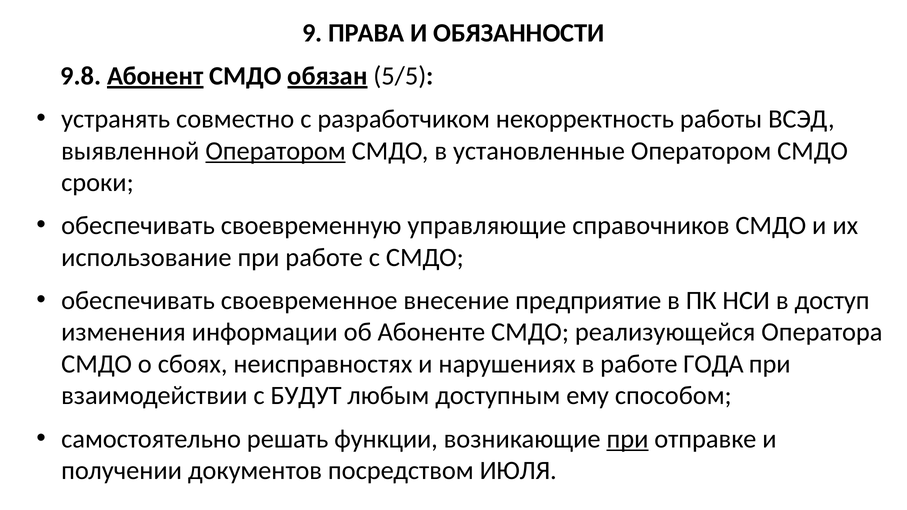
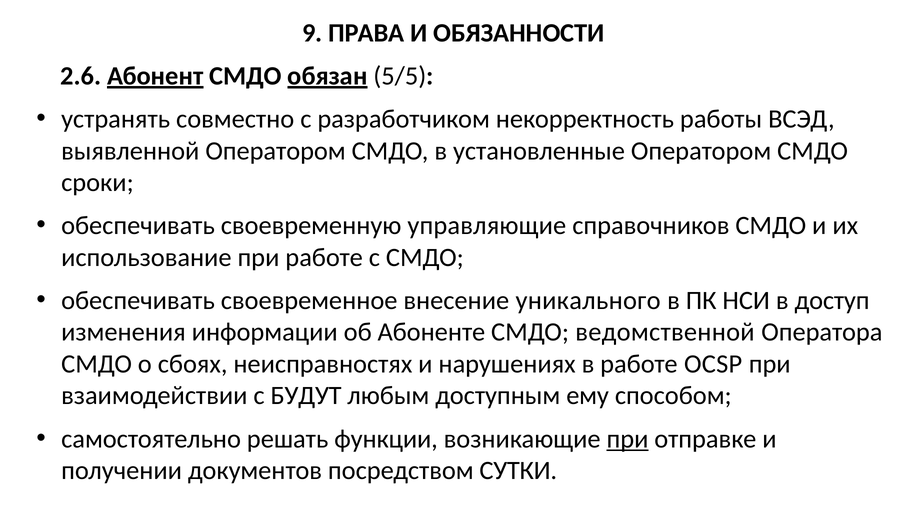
9.8: 9.8 -> 2.6 (81, 76)
Оператором underline: present -> none (276, 151)
предприятие: предприятие -> уникального (588, 301)
реализующейся: реализующейся -> ведомственной (665, 332)
ГОДА: ГОДА -> OCSP (713, 364)
ИЮЛЯ: ИЮЛЯ -> СУТКИ (518, 471)
